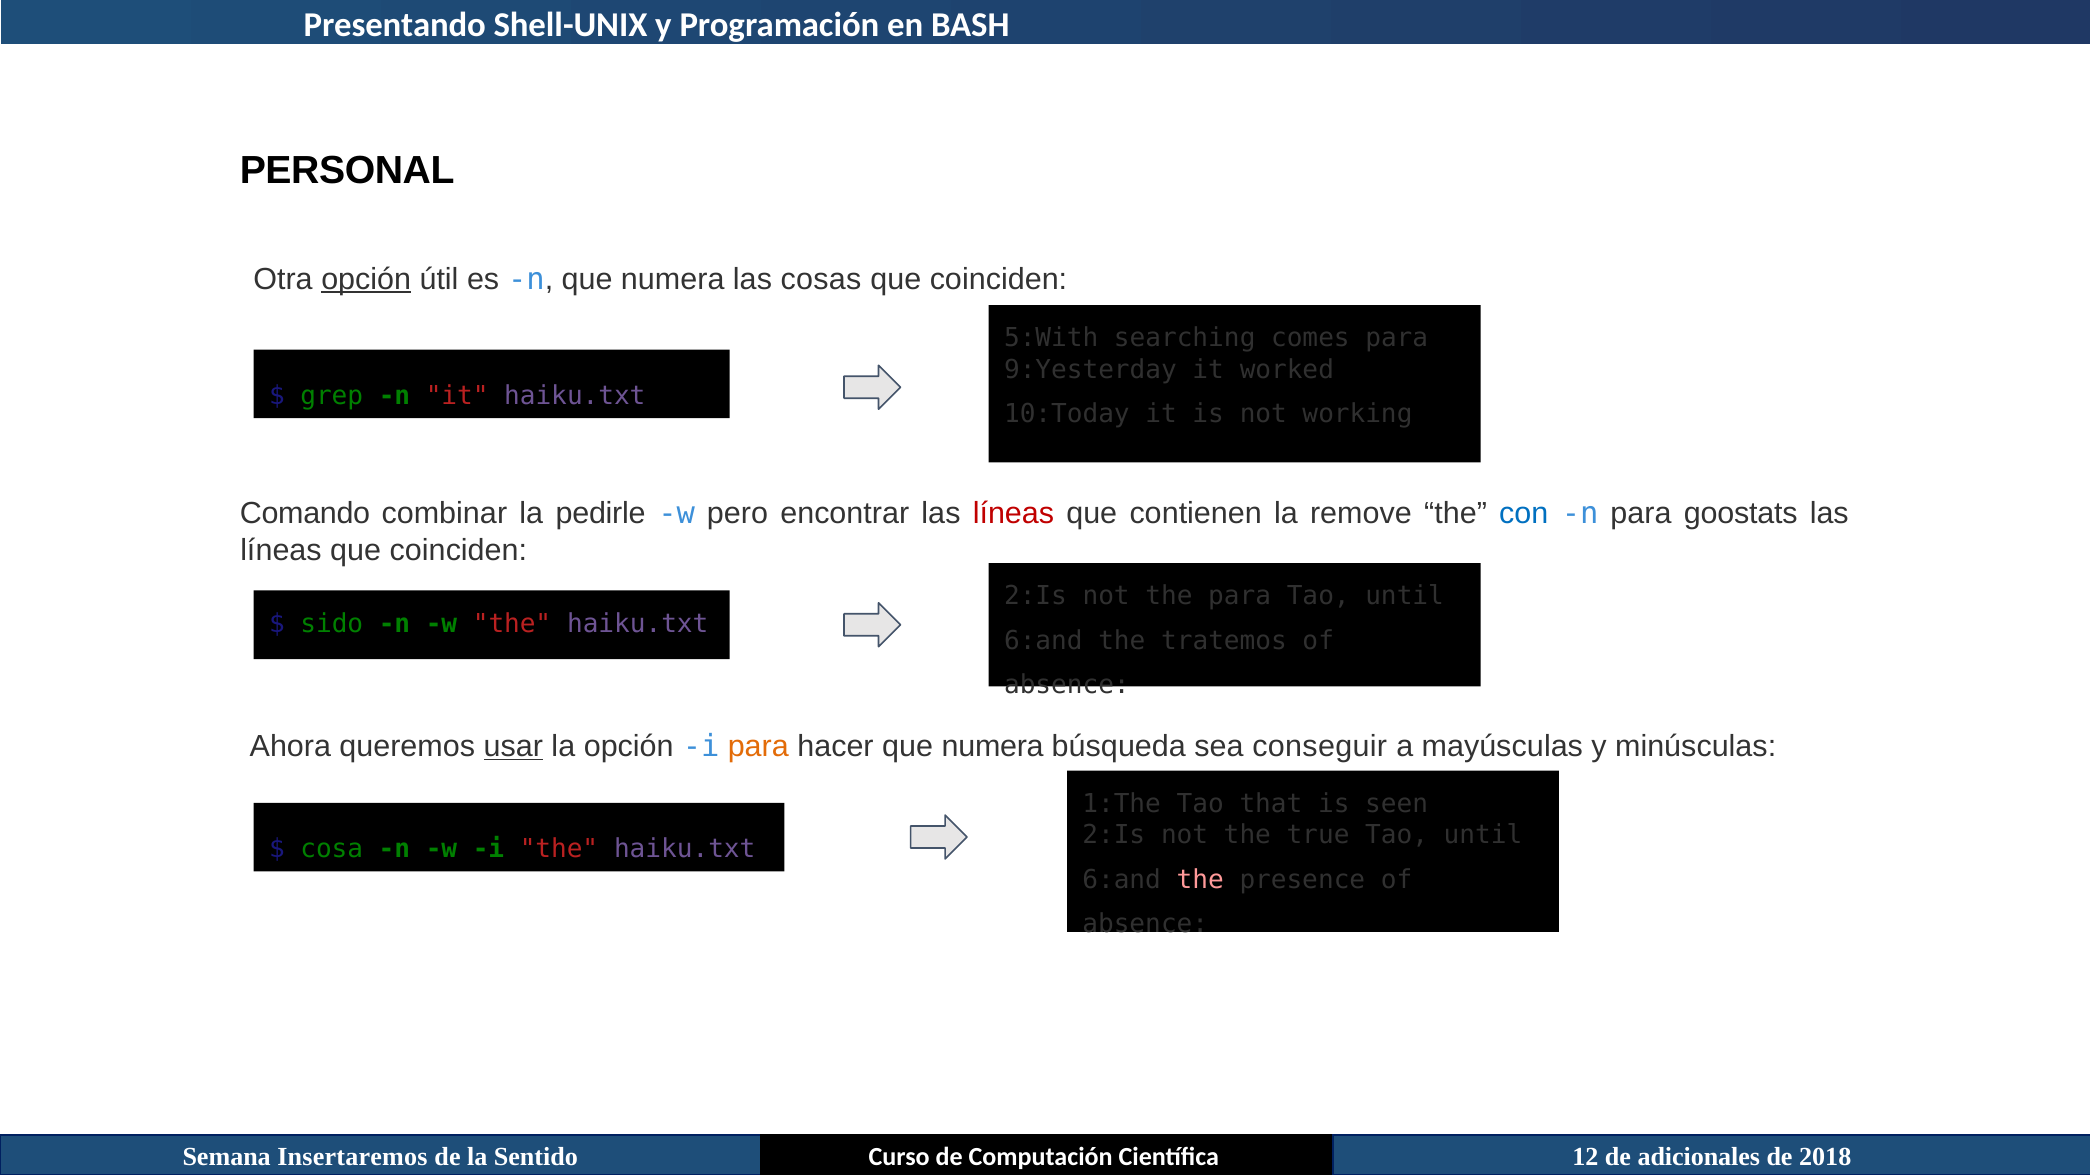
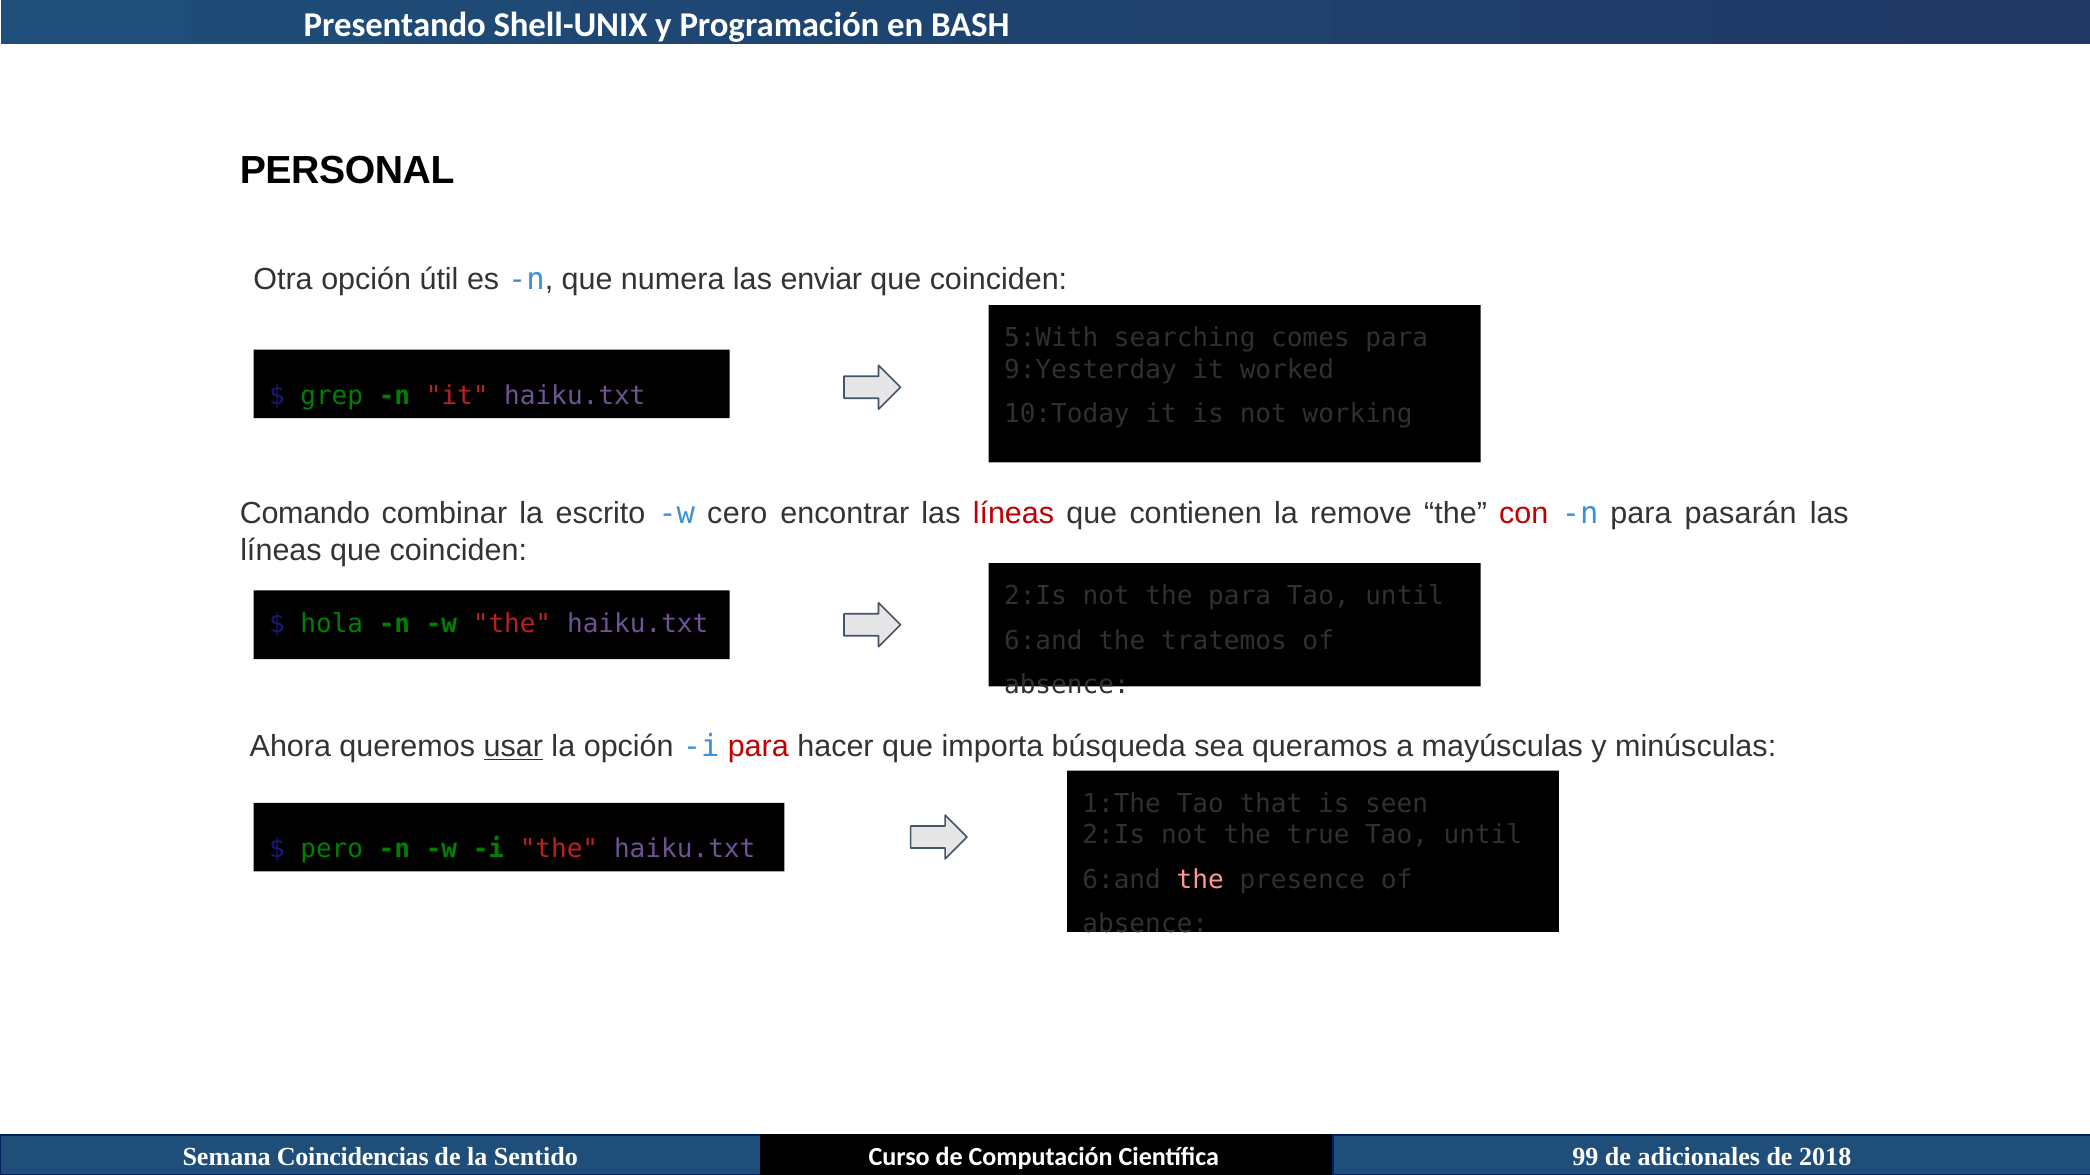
opción underline: present -> none (366, 279)
cosas: cosas -> enviar (821, 279)
pedirle: pedirle -> escrito (600, 514)
pero: pero -> cero (737, 514)
con colour: blue -> red (1524, 514)
goostats: goostats -> pasarán (1740, 514)
sido: sido -> hola (332, 624)
para colour: orange -> red (758, 747)
hacer que numera: numera -> importa (993, 747)
conseguir: conseguir -> queramos (1320, 747)
cosa: cosa -> pero (332, 849)
Insertaremos: Insertaremos -> Coincidencias (353, 1157)
12: 12 -> 99 (1585, 1157)
